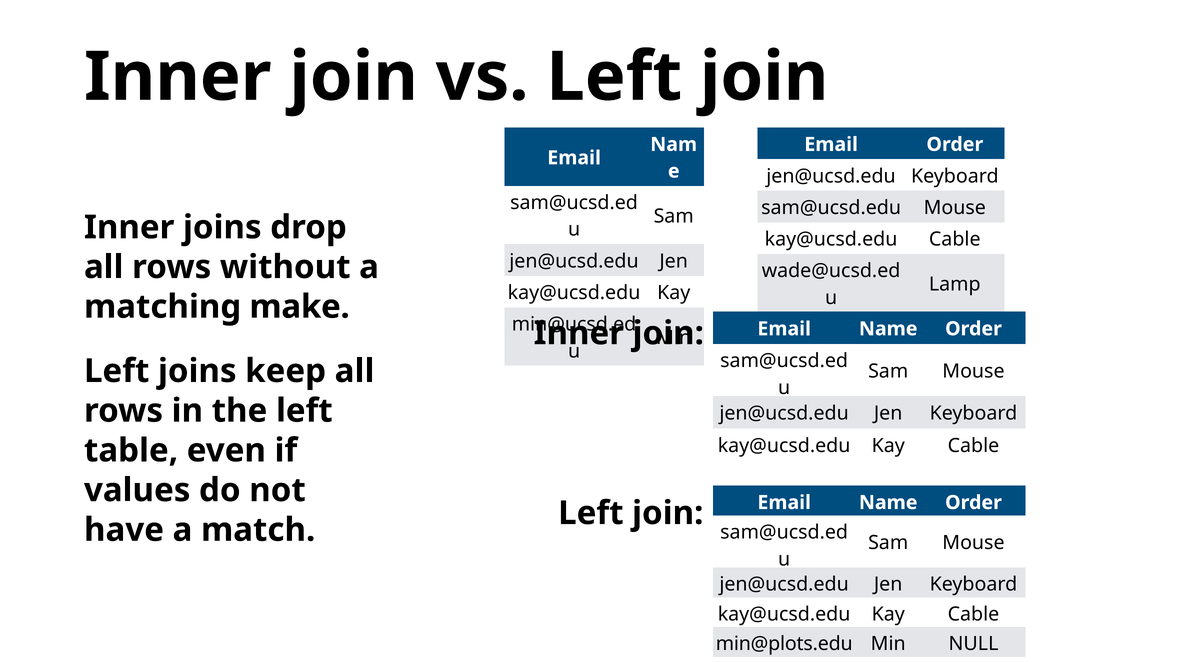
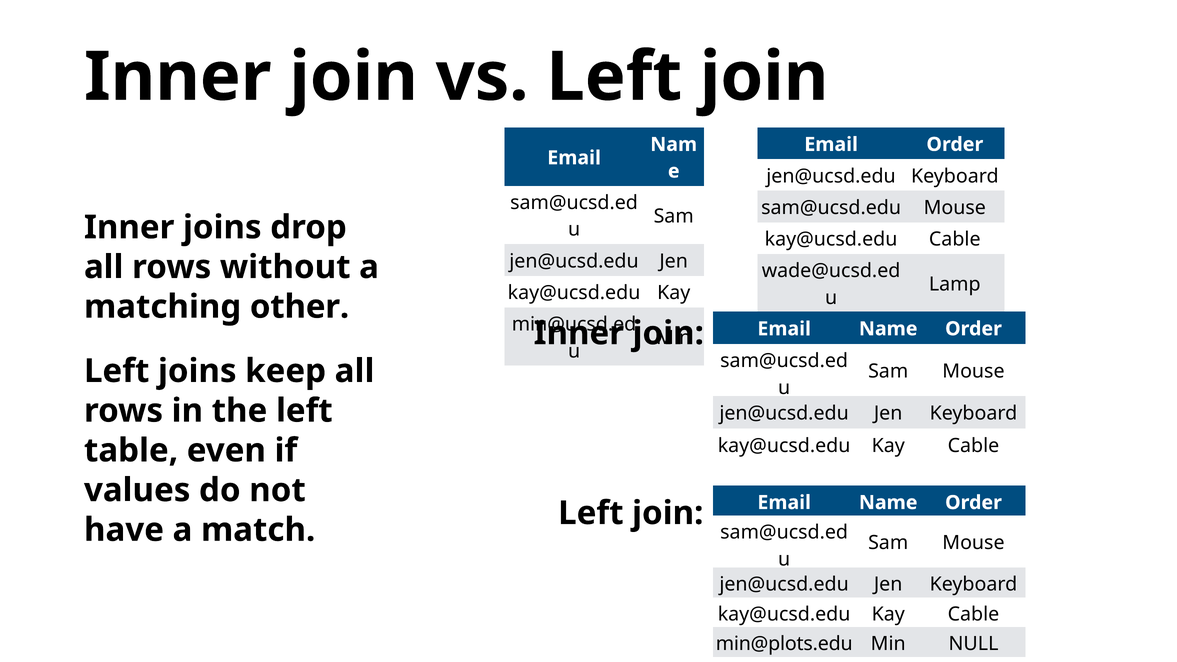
make: make -> other (300, 307)
